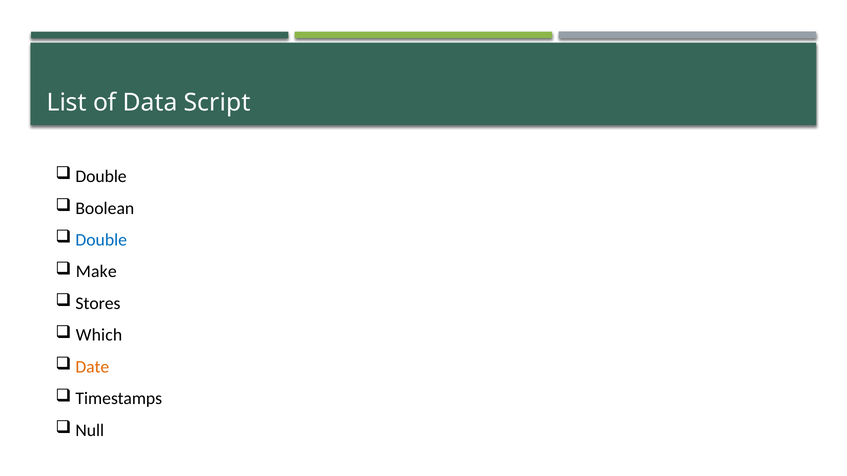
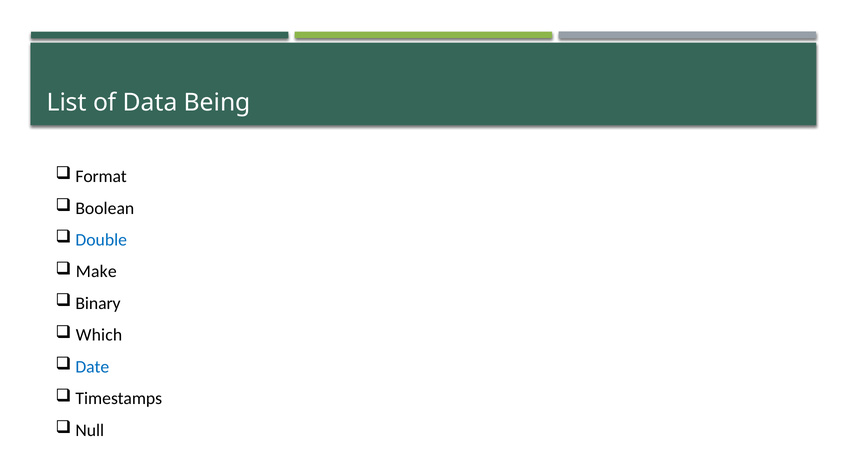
Script: Script -> Being (217, 103)
Double: Double -> Format (101, 177)
Stores: Stores -> Binary (98, 304)
Date colour: orange -> blue (92, 367)
